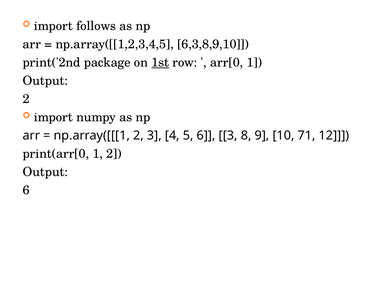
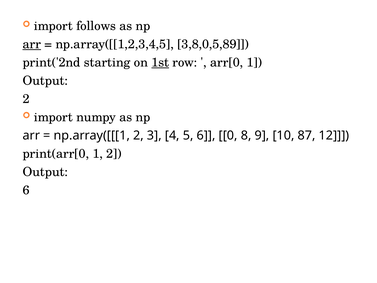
arr underline: none -> present (32, 44)
6,3,8,9,10: 6,3,8,9,10 -> 3,8,0,5,89 (213, 44)
package: package -> starting (107, 62)
6 3: 3 -> 0 (228, 135)
71: 71 -> 87 (307, 135)
